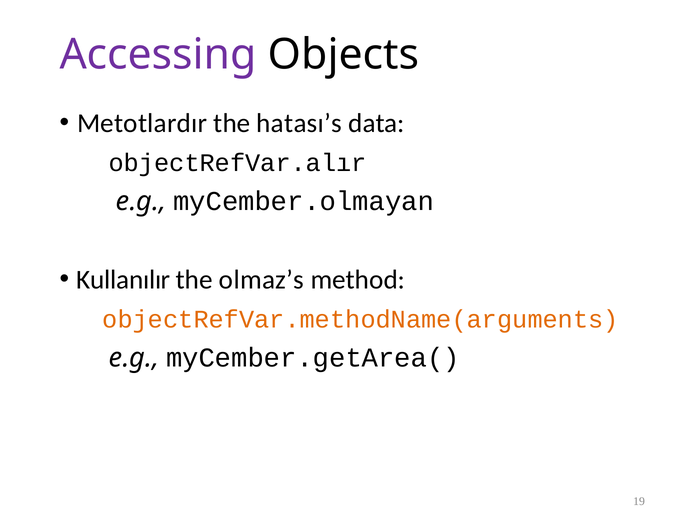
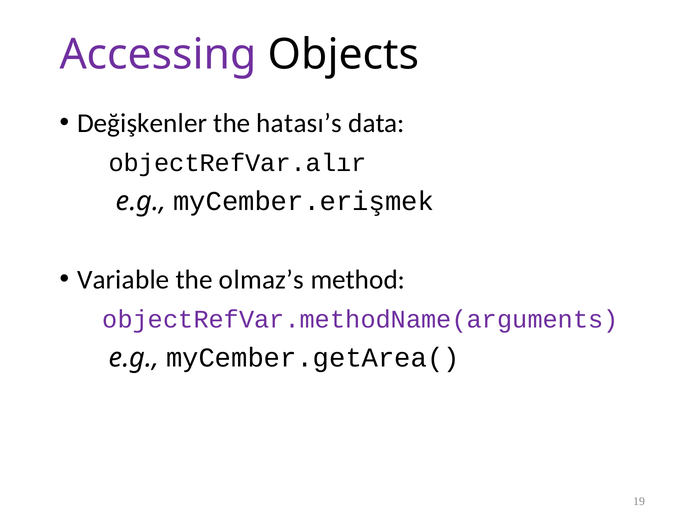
Metotlardır: Metotlardır -> Değişkenler (142, 123)
myCember.olmayan: myCember.olmayan -> myCember.erişmek (304, 201)
Kullanılır: Kullanılır -> Variable (123, 280)
objectRefVar.methodName(arguments colour: orange -> purple (361, 319)
